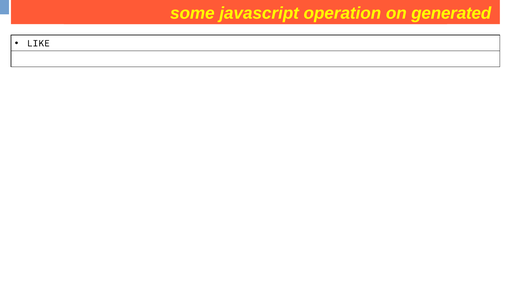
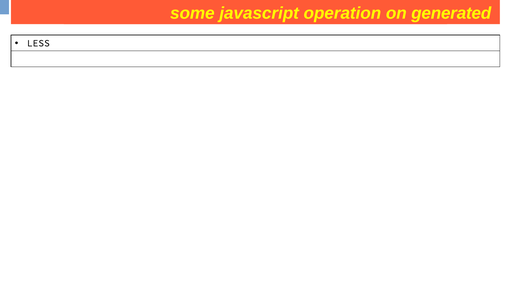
LIKE: LIKE -> LESS (38, 43)
